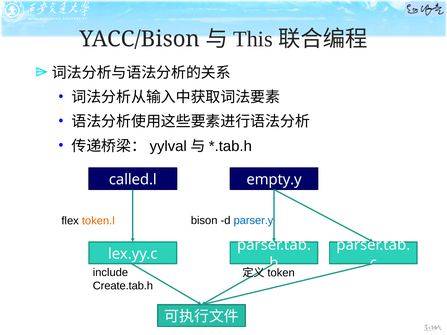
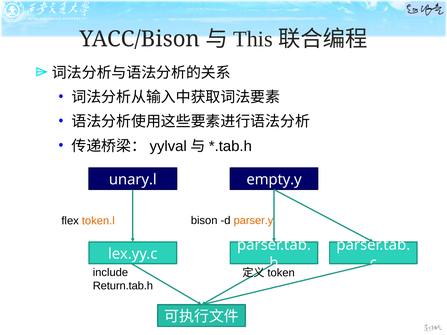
called.l: called.l -> unary.l (133, 180)
parser.y colour: blue -> orange (253, 221)
Create.tab.h: Create.tab.h -> Return.tab.h (123, 286)
